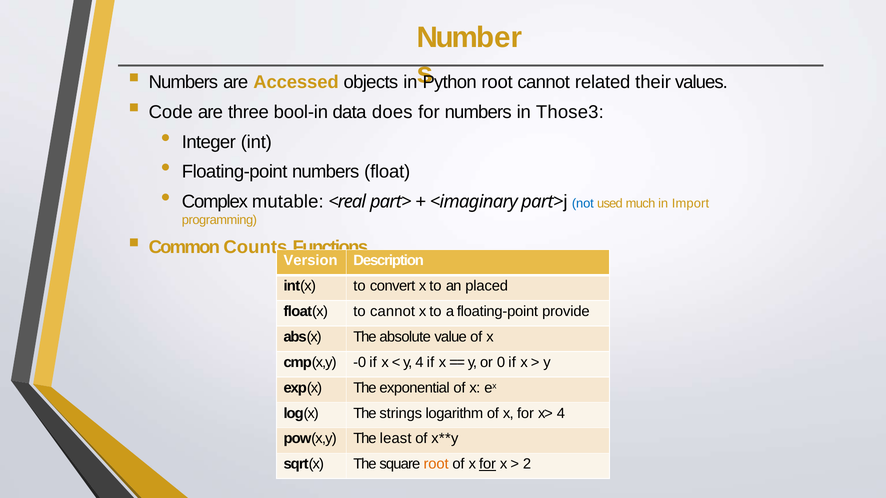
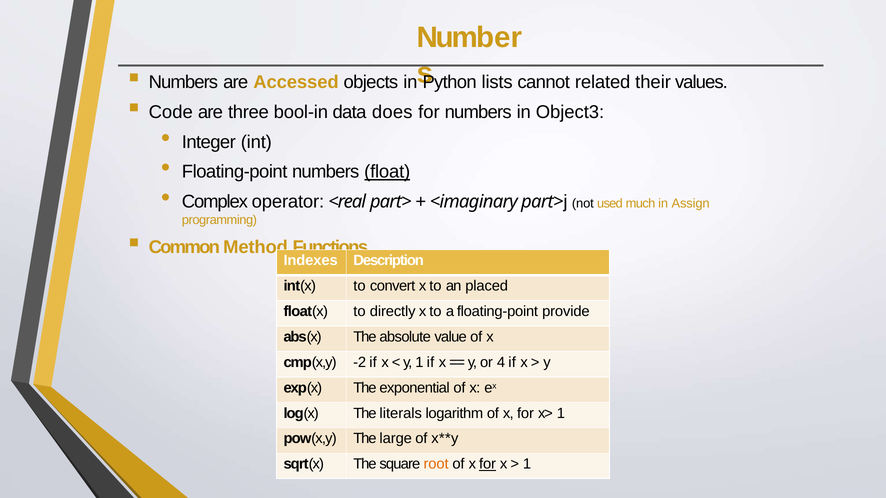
Python root: root -> lists (497, 82)
Those3: Those3 -> Object3 (570, 112)
float underline: none -> present (387, 172)
mutable: mutable -> operator (288, 202)
not colour: blue -> black (583, 204)
Import: Import -> Assign (691, 204)
Counts: Counts -> Method (256, 247)
Version: Version -> Indexes (311, 261)
to cannot: cannot -> directly (393, 312)
-0: -0 -> -2 (360, 363)
y 4: 4 -> 1 (419, 363)
0: 0 -> 4 (501, 363)
strings: strings -> literals (401, 414)
x> 4: 4 -> 1 (561, 414)
least: least -> large (396, 439)
2: 2 -> 1 (527, 464)
